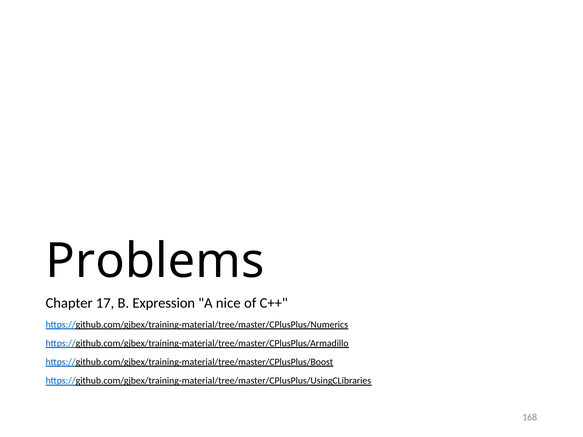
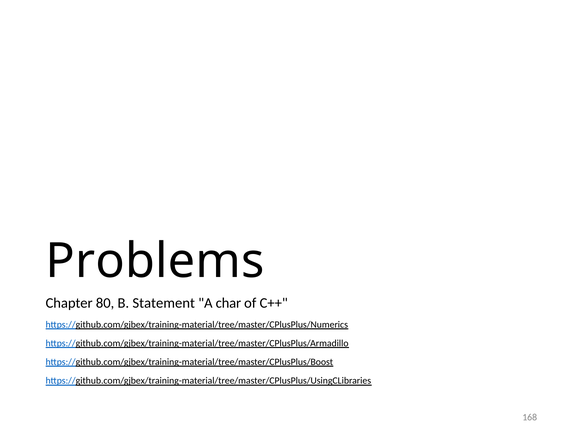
17: 17 -> 80 (105, 303)
Expression: Expression -> Statement (164, 303)
nice: nice -> char (228, 303)
